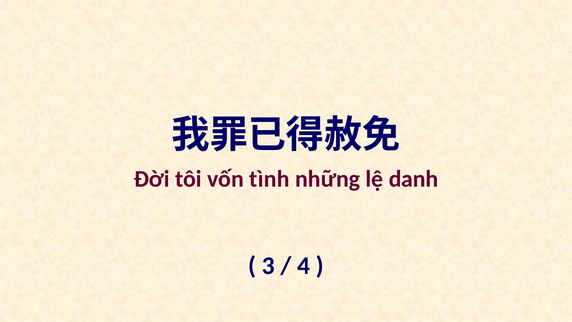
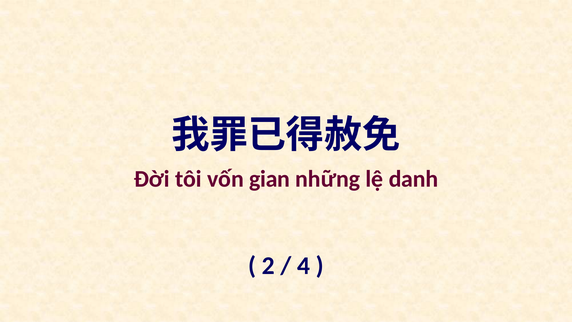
tình: tình -> gian (270, 179)
3: 3 -> 2 (268, 266)
